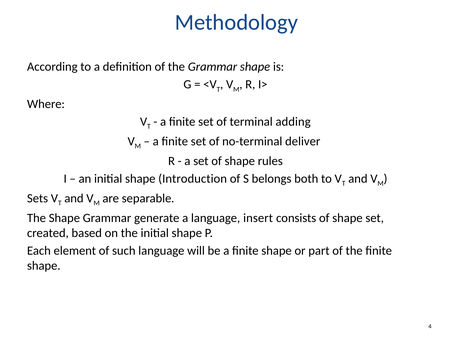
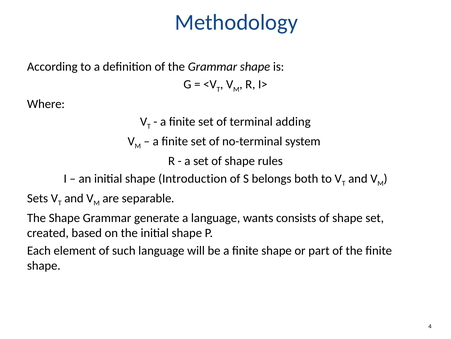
deliver: deliver -> system (303, 141)
insert: insert -> wants (258, 218)
